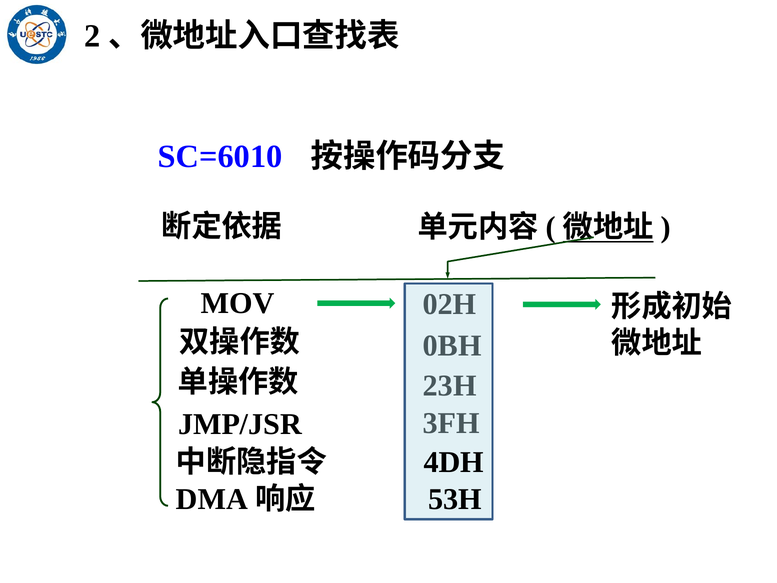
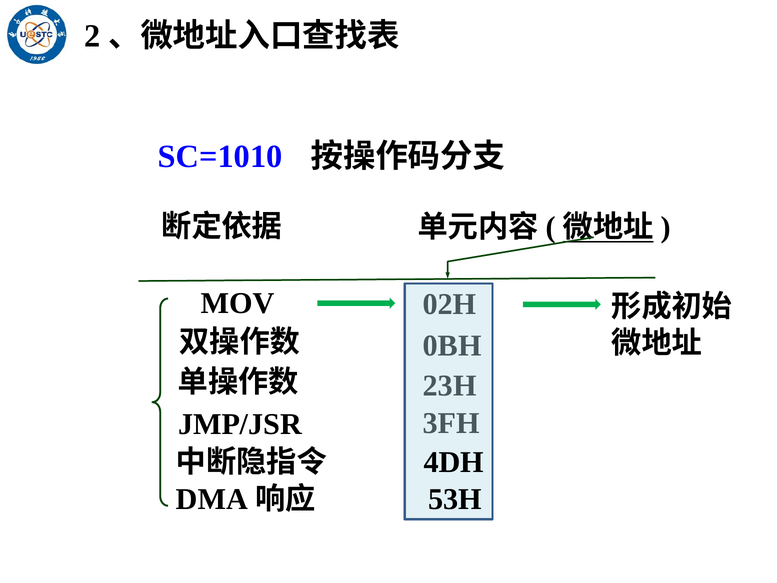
SC=6010: SC=6010 -> SC=1010 (220, 157)
